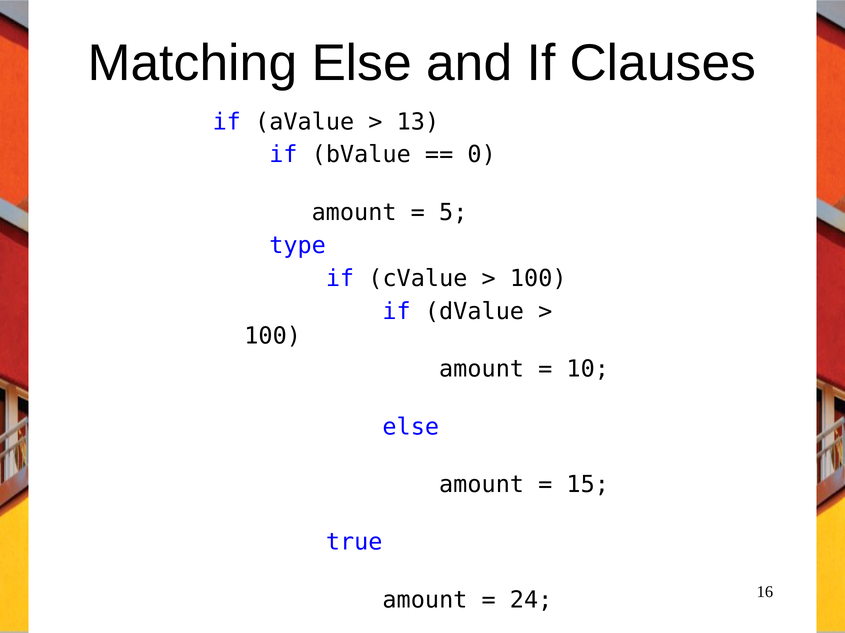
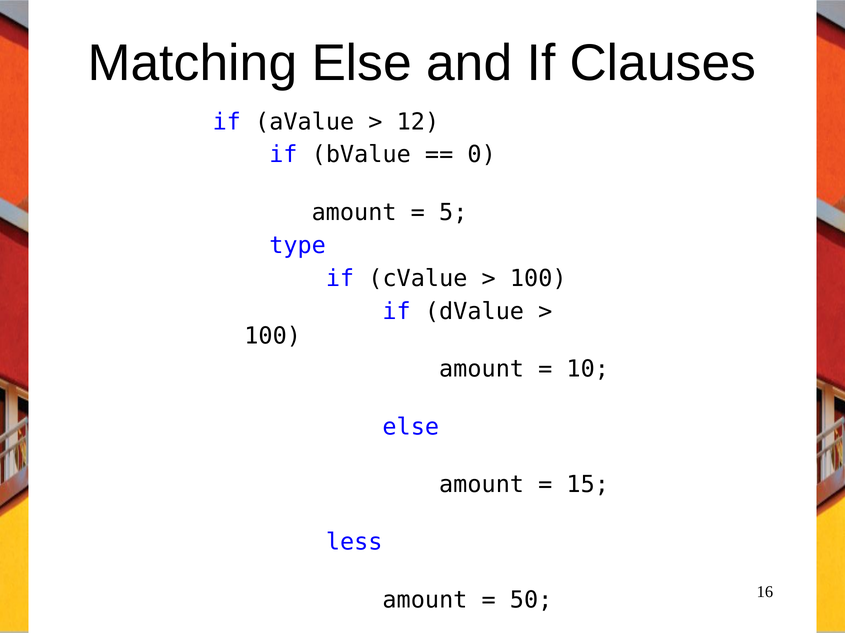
13: 13 -> 12 (418, 122)
true: true -> less (354, 543)
24: 24 -> 50 (531, 601)
